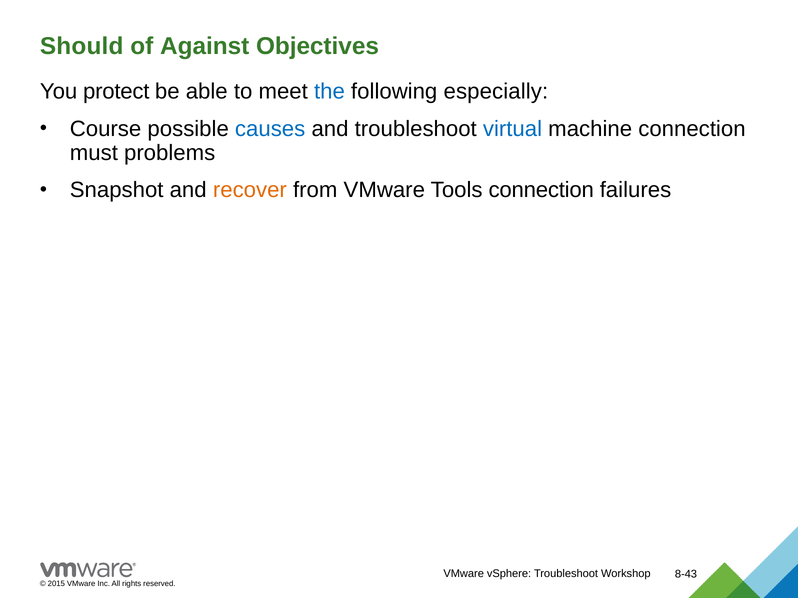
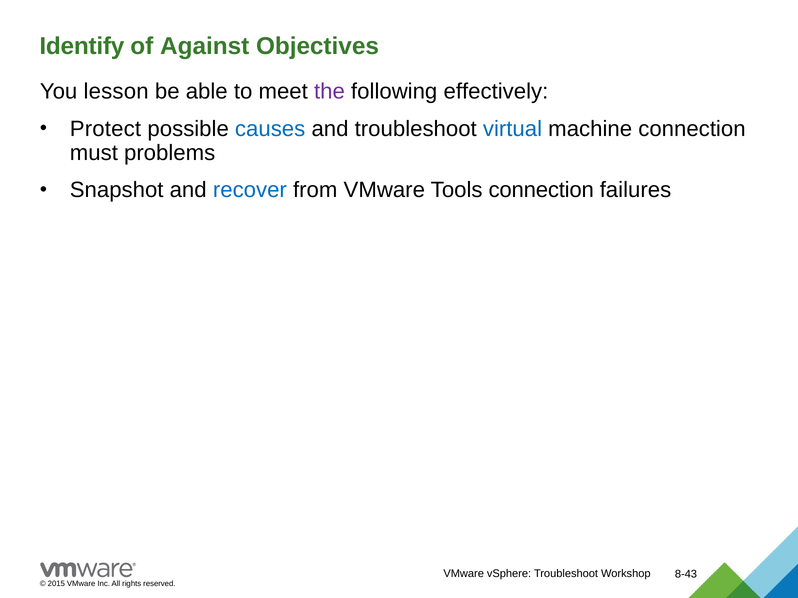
Should: Should -> Identify (82, 46)
protect: protect -> lesson (116, 92)
the colour: blue -> purple (329, 92)
especially: especially -> effectively (496, 92)
Course: Course -> Protect (105, 129)
recover colour: orange -> blue (250, 190)
